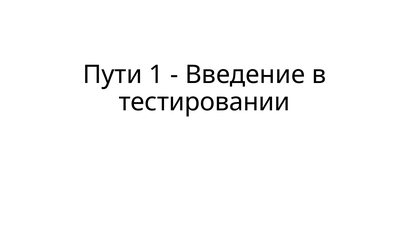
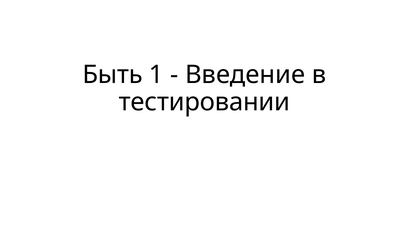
Пути: Пути -> Быть (113, 75)
